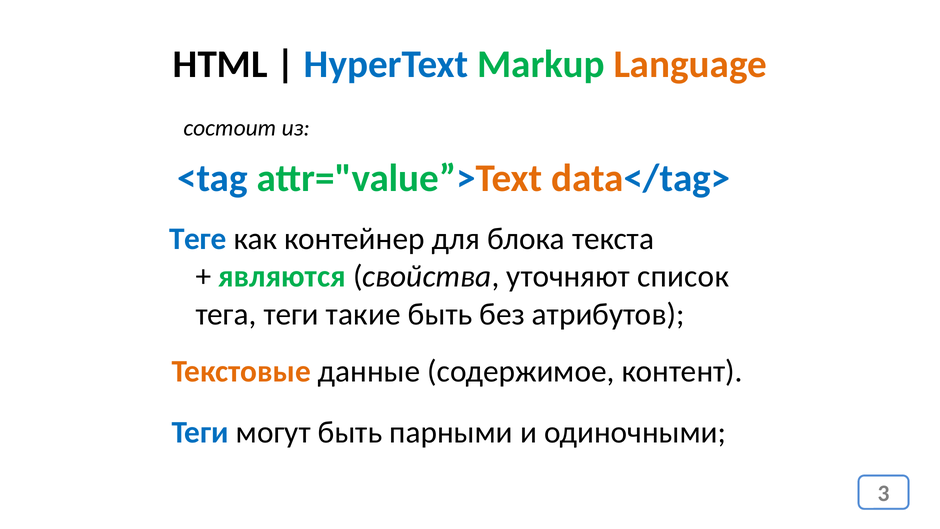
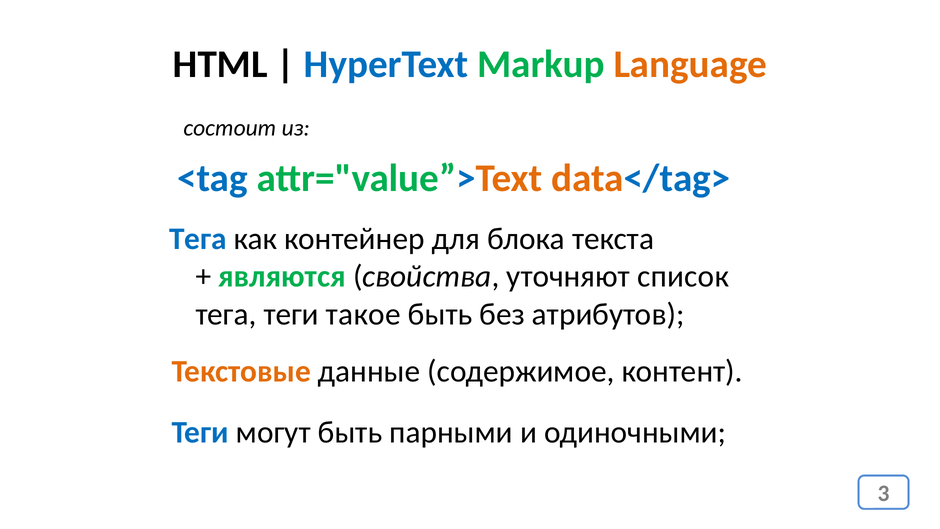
Теге: Теге -> Тега (198, 239)
такие: такие -> такое (363, 314)
